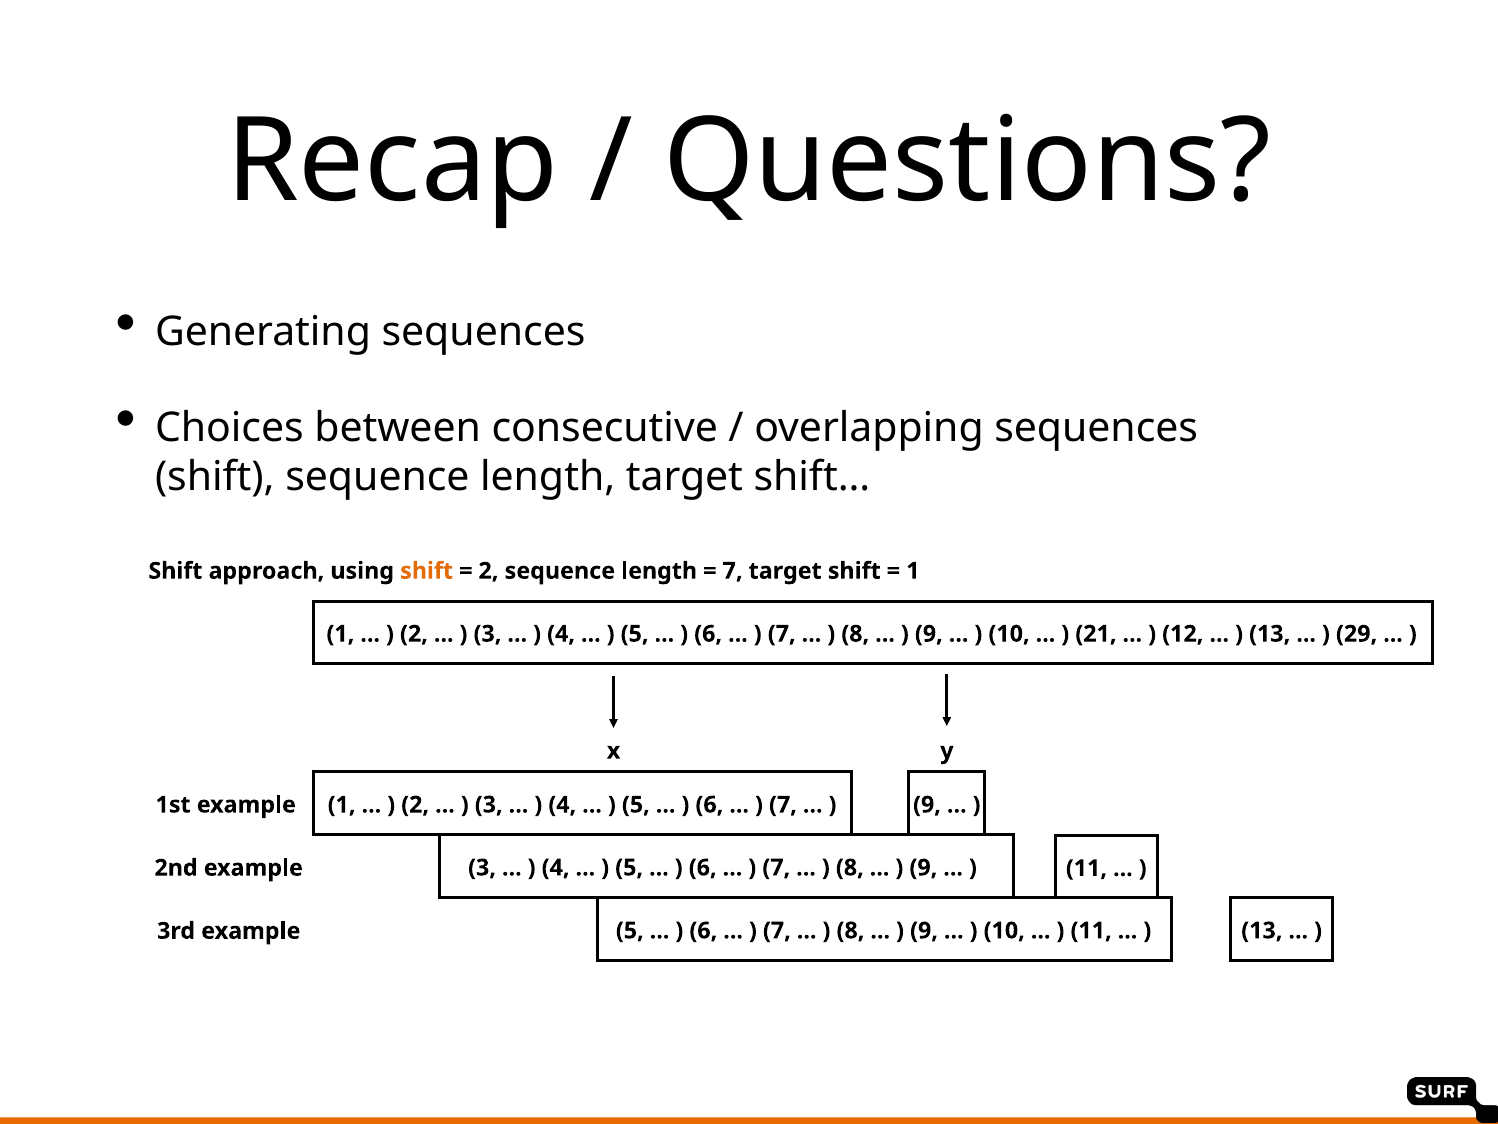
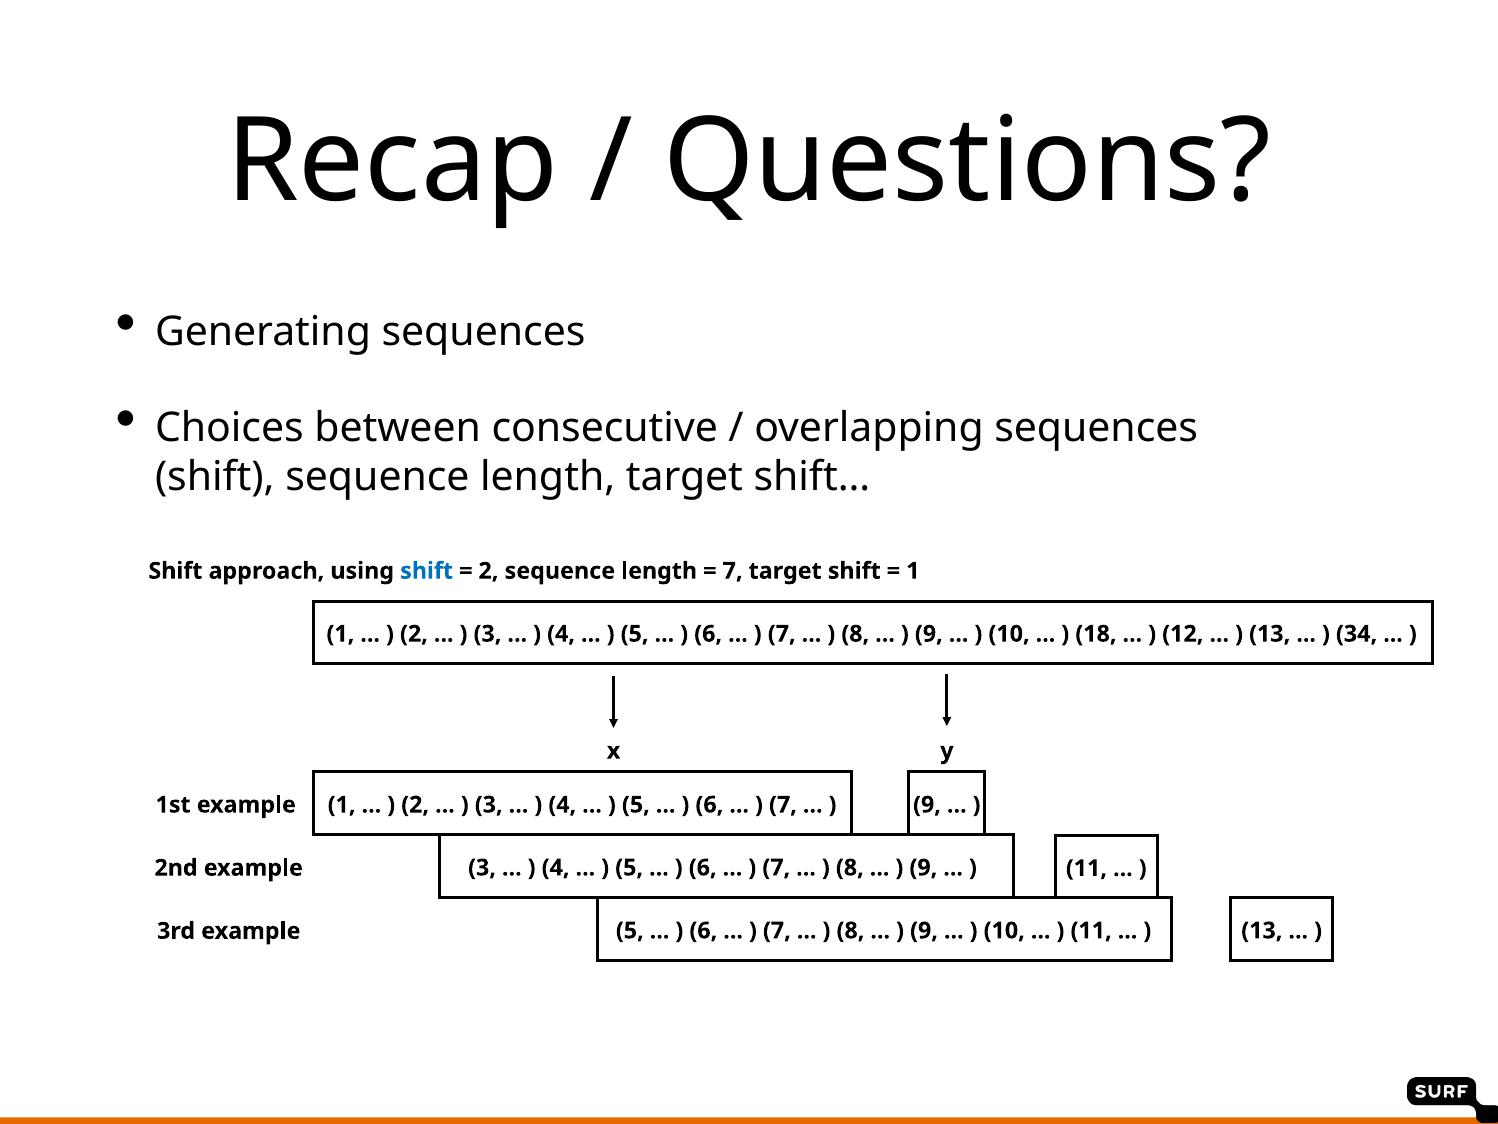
shift colour: orange -> blue (427, 571)
21: 21 -> 18 (1096, 634)
29: 29 -> 34 (1357, 634)
